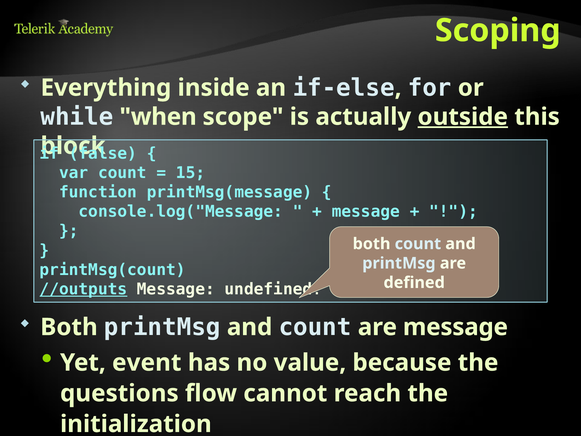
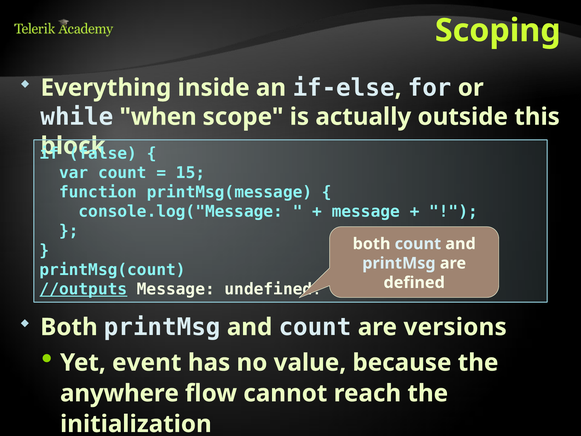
outside underline: present -> none (463, 117)
are message: message -> versions (455, 327)
questions: questions -> anywhere (119, 393)
